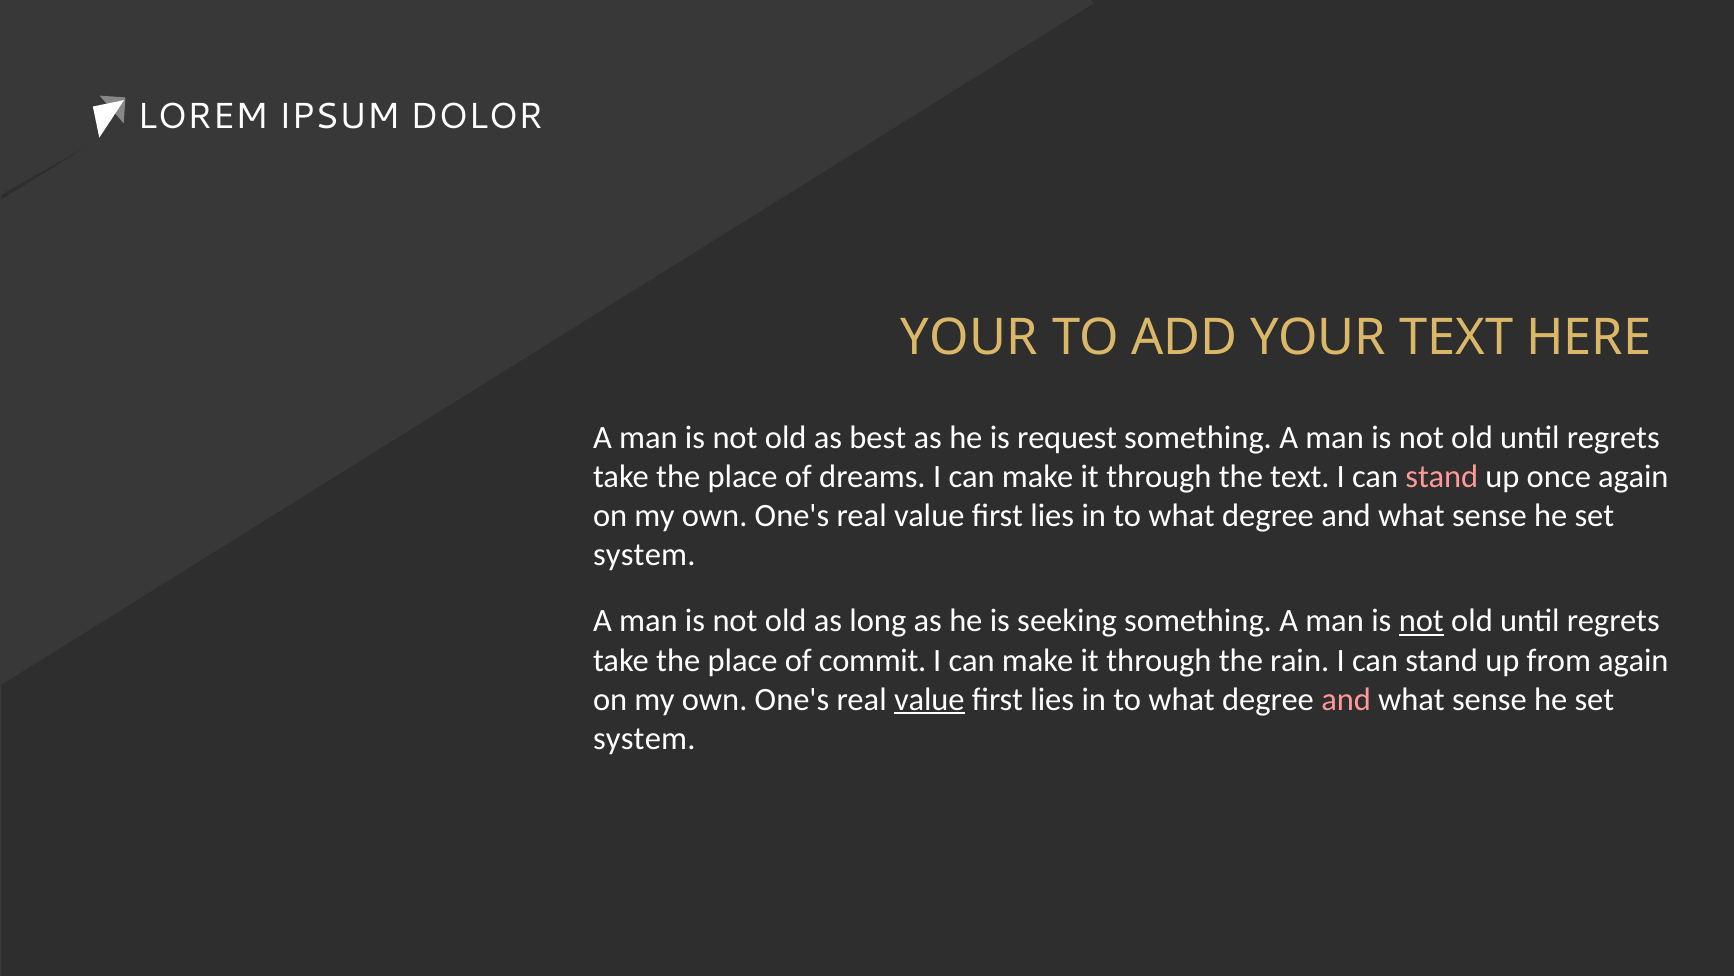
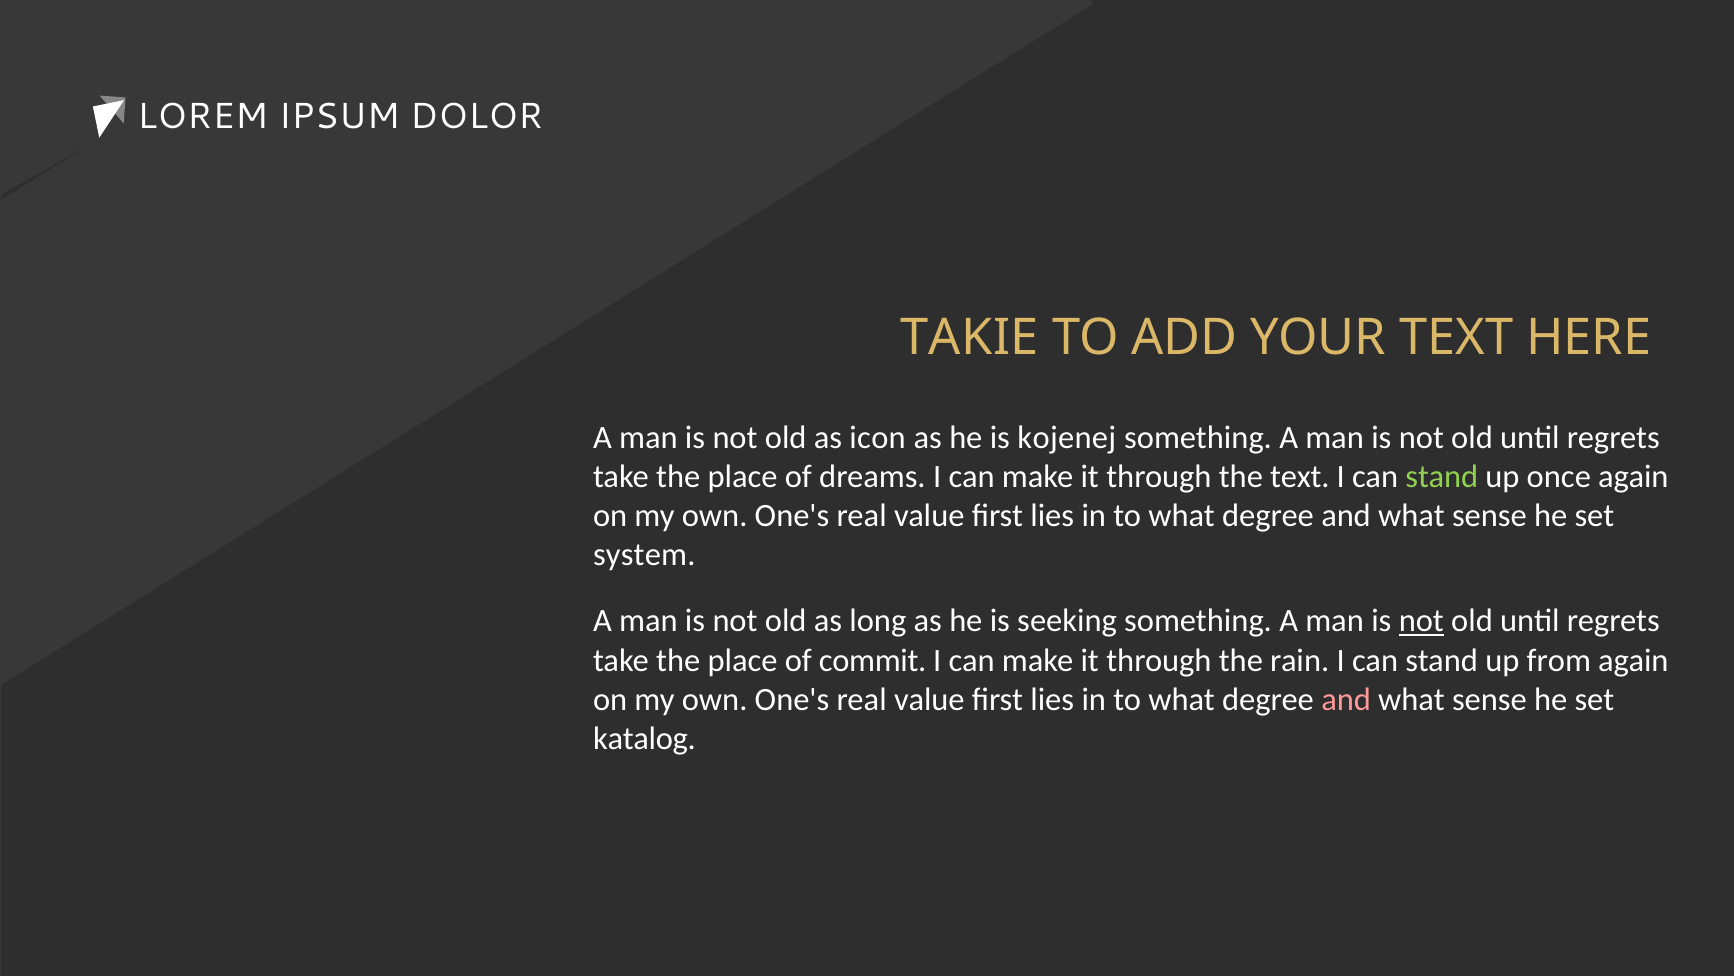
YOUR: YOUR -> TAKIE (969, 338)
best: best -> icon (878, 437)
request: request -> kojenej (1067, 437)
stand colour: pink -> light green (1442, 476)
value underline: present -> none (929, 699)
system: system -> katalog (644, 738)
